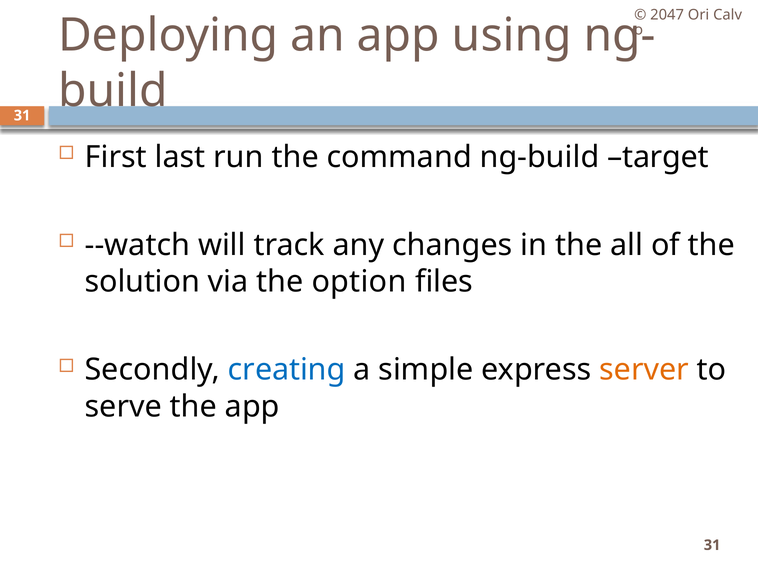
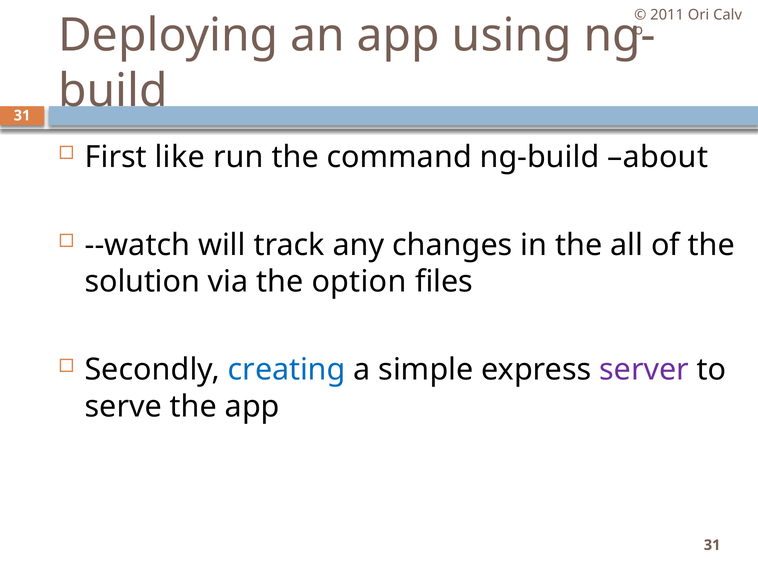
2047: 2047 -> 2011 (667, 15)
last: last -> like (180, 157)
target: target -> about (658, 157)
server colour: orange -> purple (644, 370)
